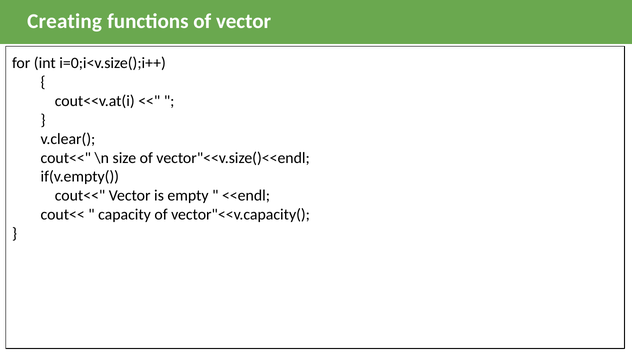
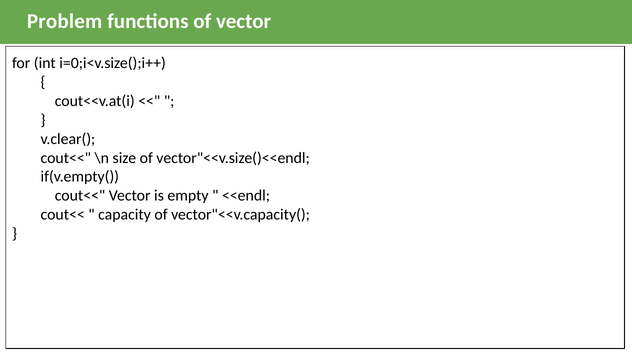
Creating: Creating -> Problem (65, 21)
